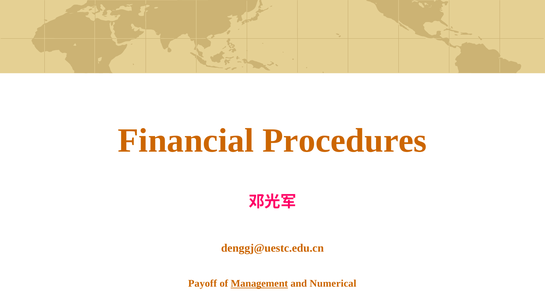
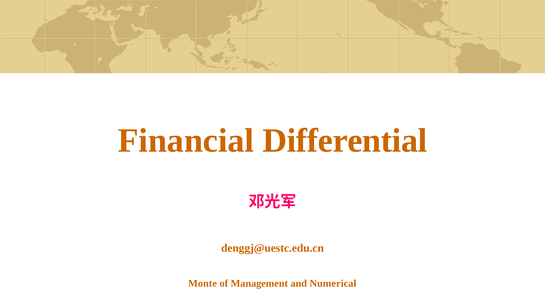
Procedures: Procedures -> Differential (345, 141)
Payoff: Payoff -> Monte (203, 284)
Management underline: present -> none (259, 284)
